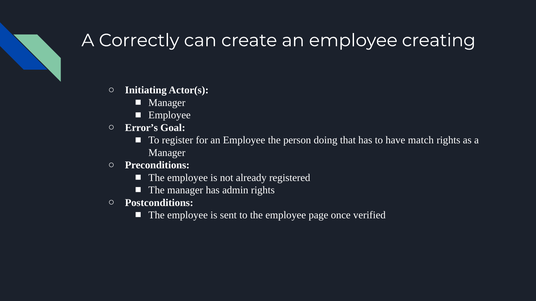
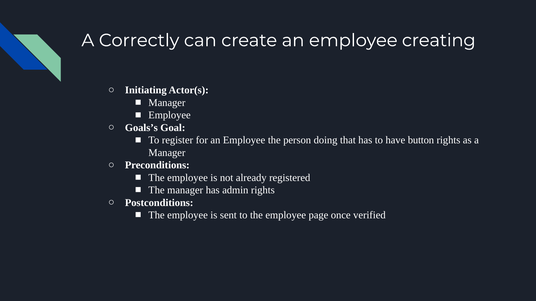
Error’s: Error’s -> Goals’s (141, 128)
match: match -> button (421, 140)
